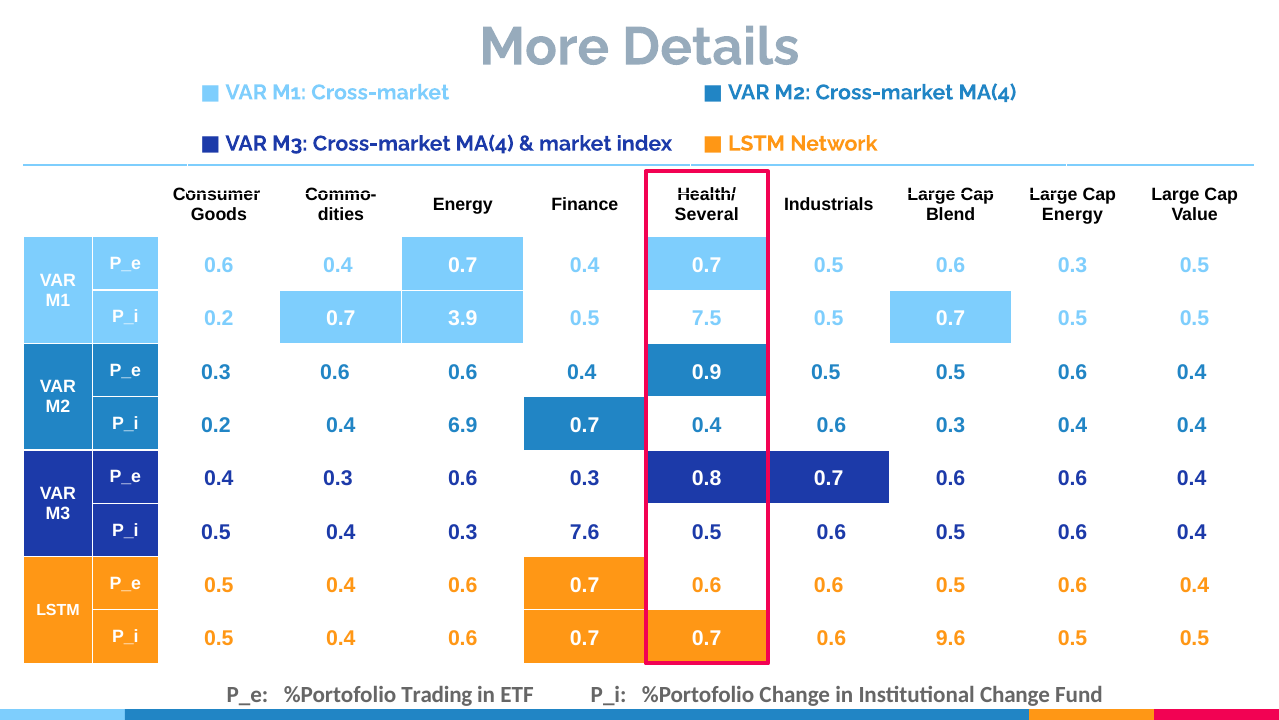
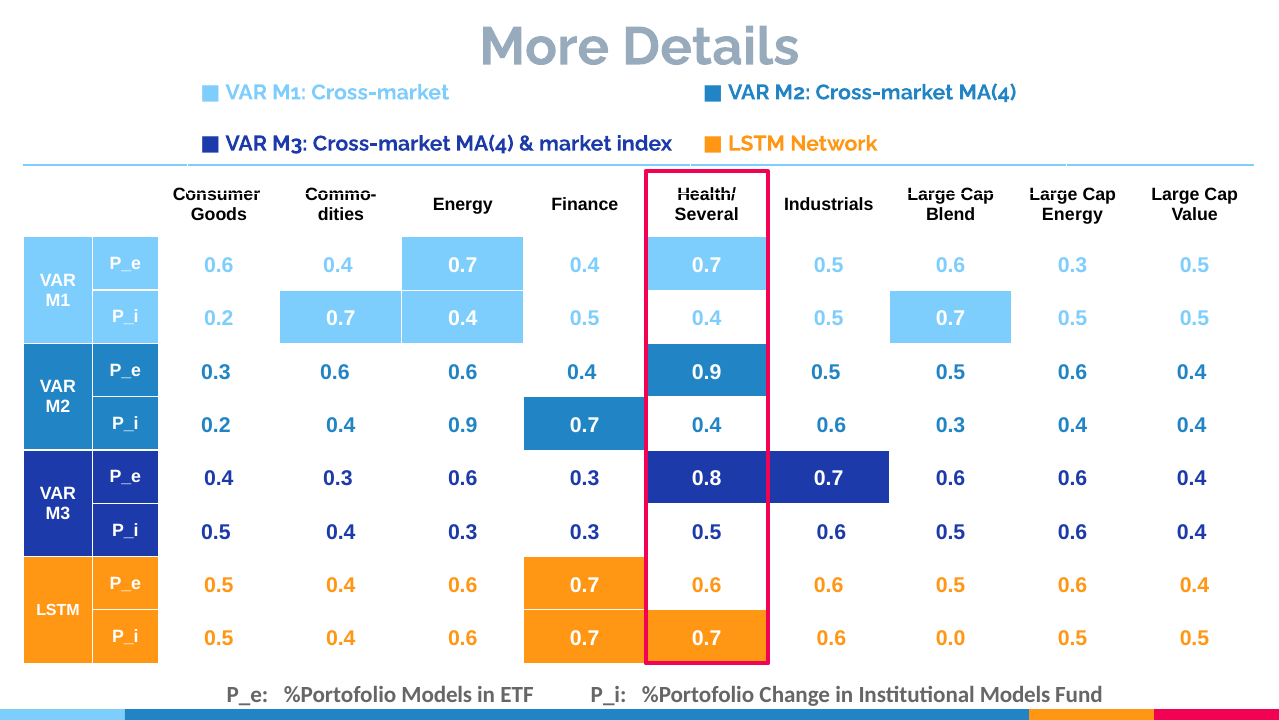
0.2 0.7 3.9: 3.9 -> 0.4 (463, 319)
7.5: 7.5 -> 0.4 (707, 319)
0.2 0.4 6.9: 6.9 -> 0.9 (463, 425)
0.3 7.6: 7.6 -> 0.3 (585, 532)
9.6: 9.6 -> 0.0 (951, 638)
%Portofolio Trading: Trading -> Models (437, 695)
Institutional Change: Change -> Models (1015, 695)
